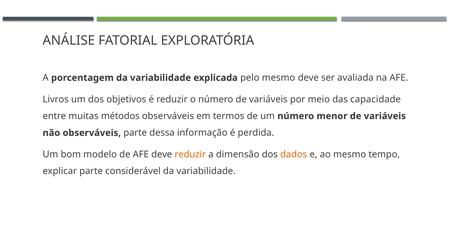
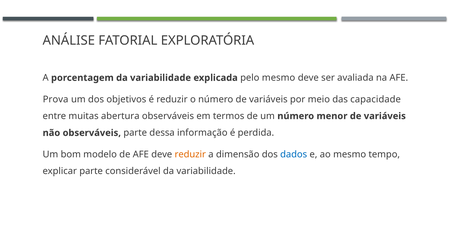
Livros: Livros -> Prova (56, 99)
métodos: métodos -> abertura (120, 116)
dados colour: orange -> blue (294, 155)
